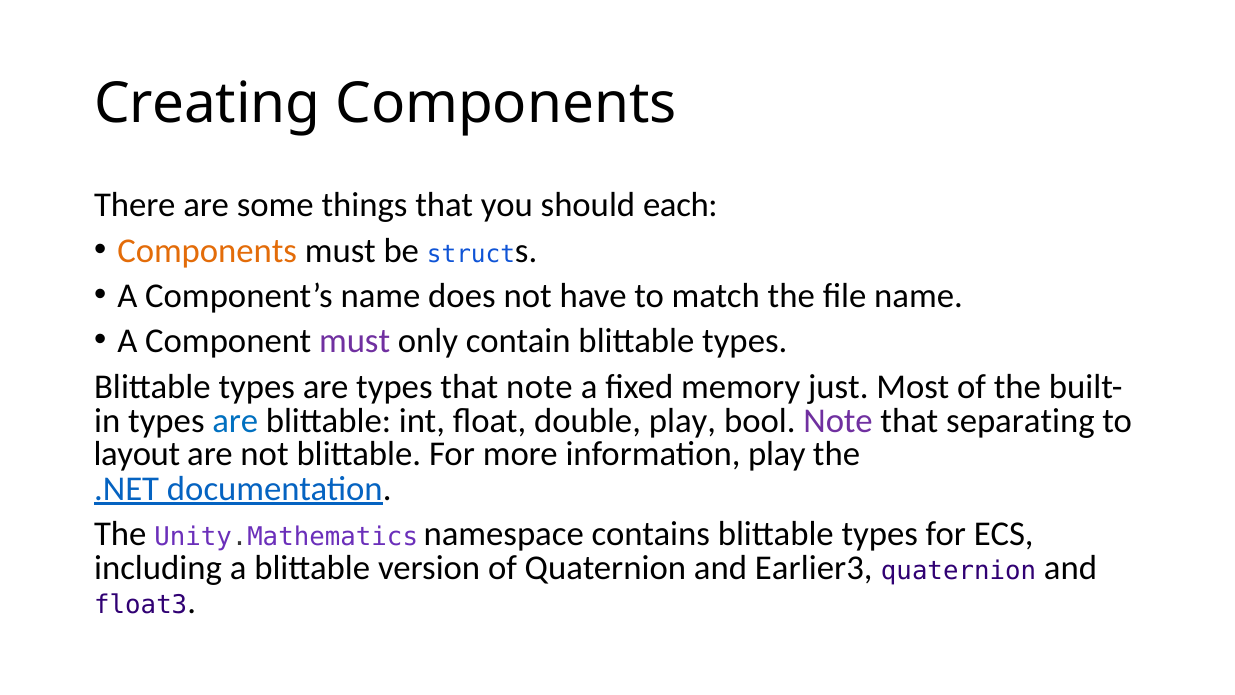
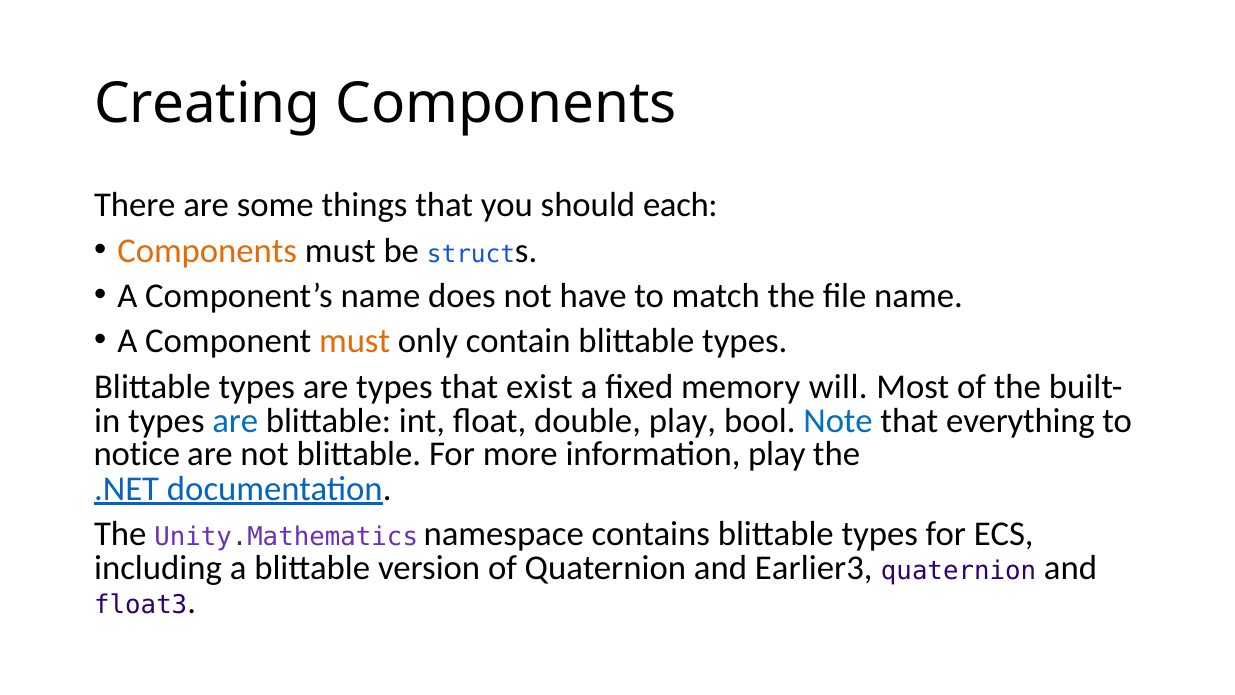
must colour: purple -> orange (355, 341)
that note: note -> exist (539, 387)
just: just -> will (838, 387)
Note colour: purple -> blue (838, 420)
separating: separating -> everything (1020, 420)
layout: layout -> notice (137, 454)
